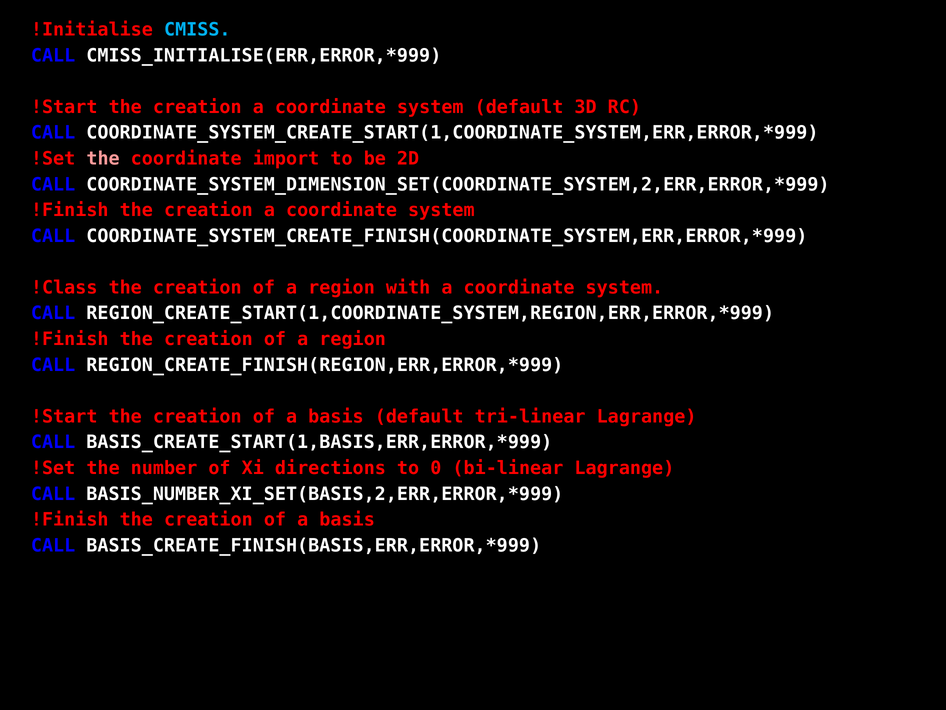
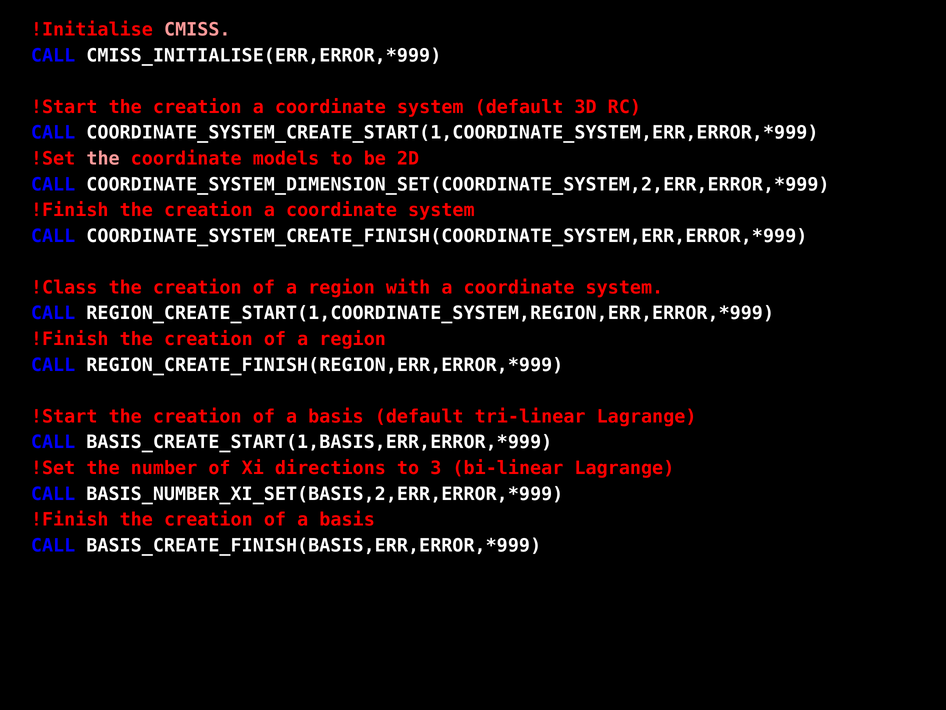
CMISS colour: light blue -> pink (197, 30)
import: import -> models (286, 159)
0: 0 -> 3 (436, 468)
